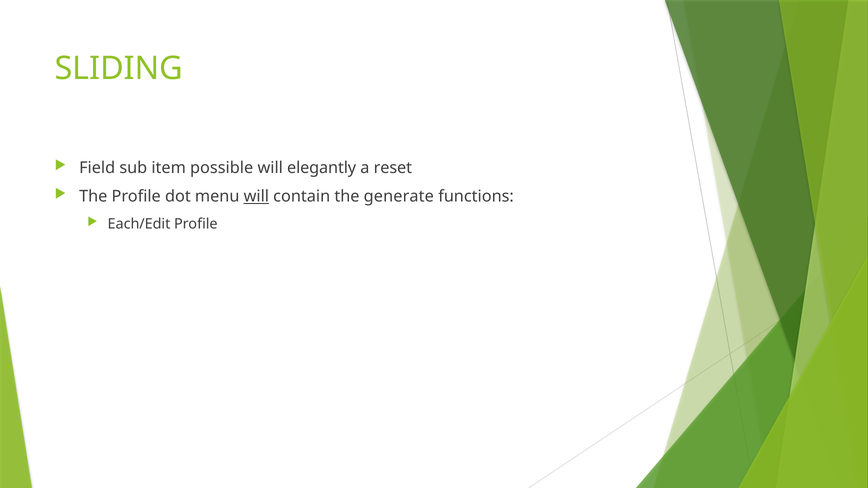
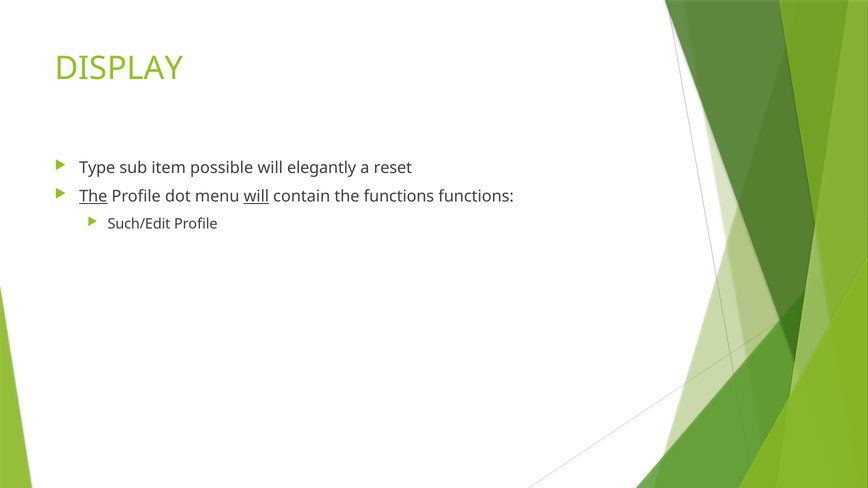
SLIDING: SLIDING -> DISPLAY (119, 68)
Field: Field -> Type (97, 168)
The underline: none -> present (93, 197)
the generate: generate -> functions (399, 197)
Each/Edit: Each/Edit -> Such/Edit (139, 224)
